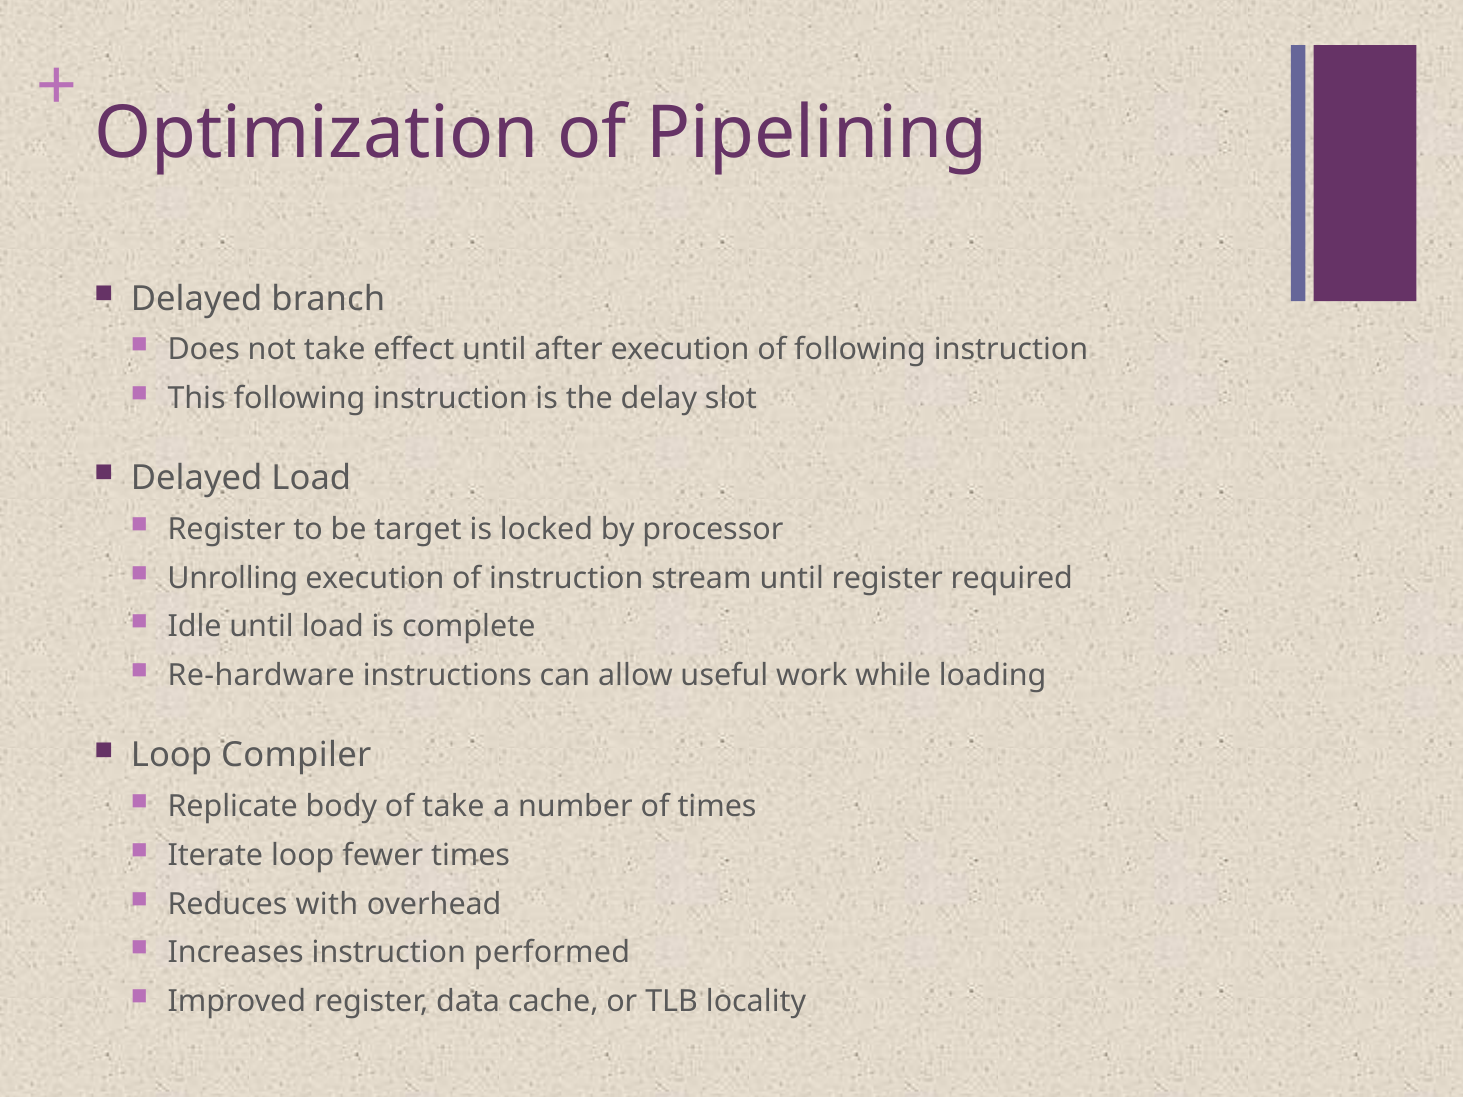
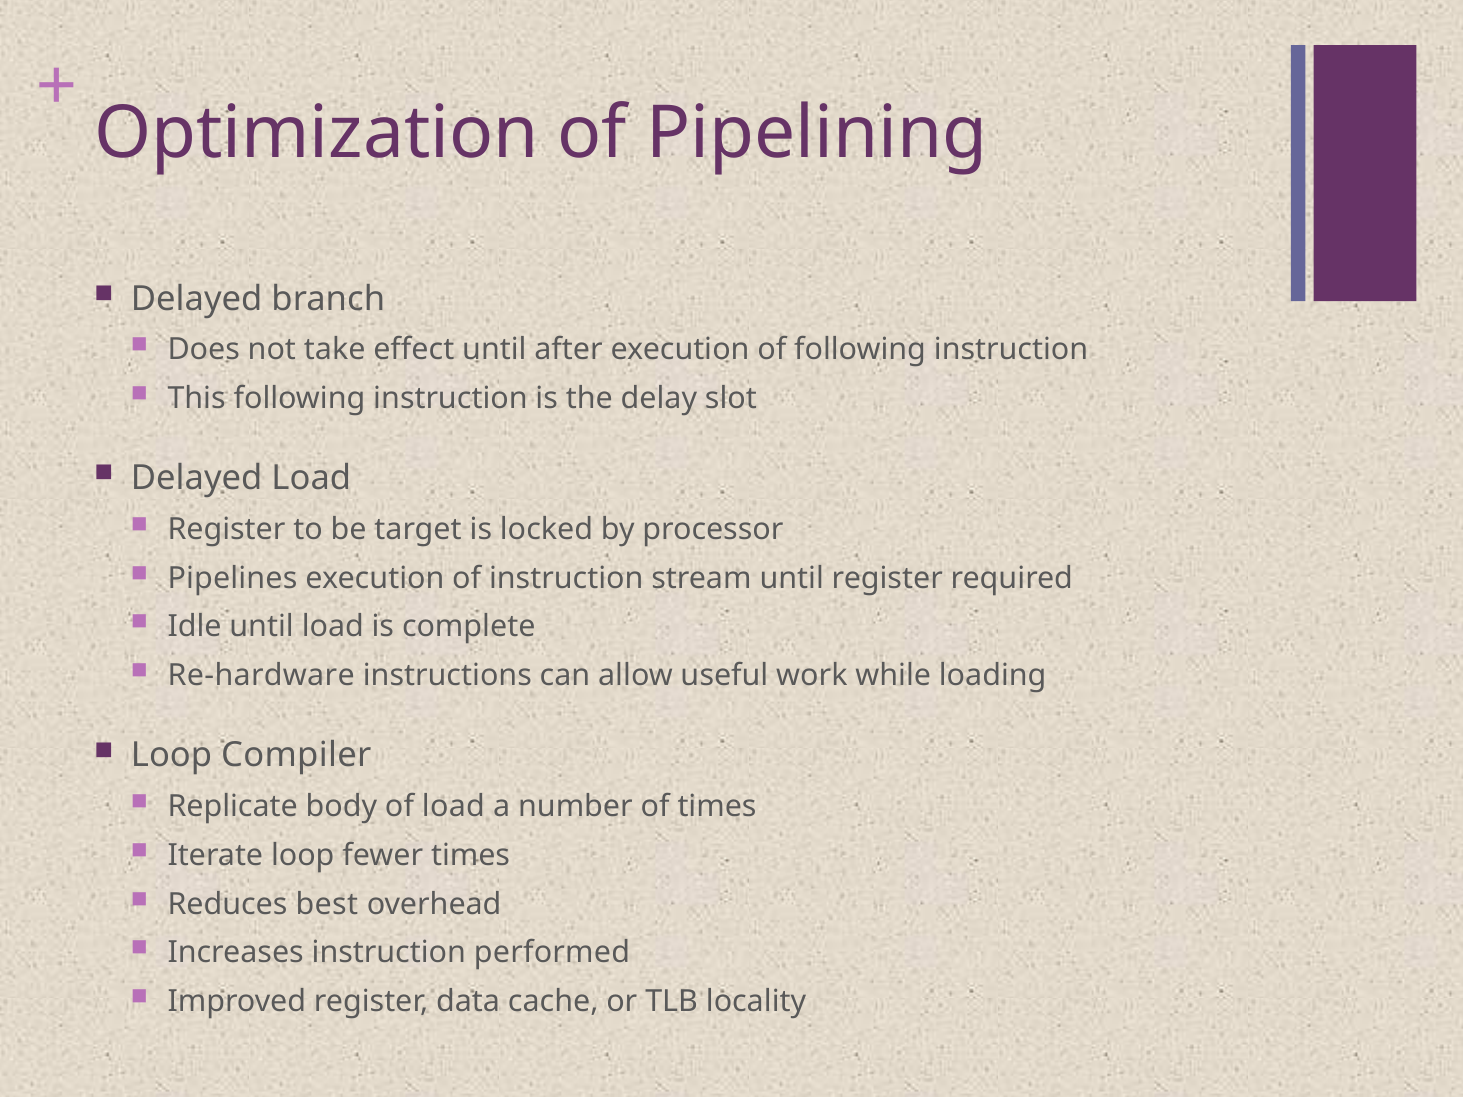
Unrolling: Unrolling -> Pipelines (232, 578)
of take: take -> load (453, 807)
with: with -> best (327, 904)
